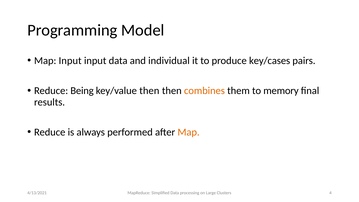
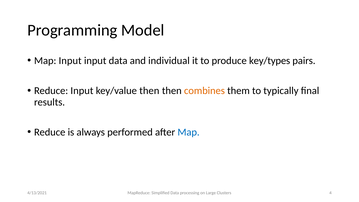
key/cases: key/cases -> key/types (270, 61)
Reduce Being: Being -> Input (82, 91)
memory: memory -> typically (281, 91)
Map colour: orange -> blue (189, 132)
